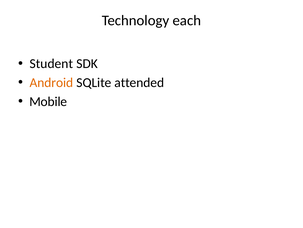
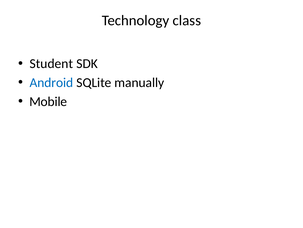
each: each -> class (187, 20)
Android colour: orange -> blue (51, 82)
attended: attended -> manually (139, 82)
